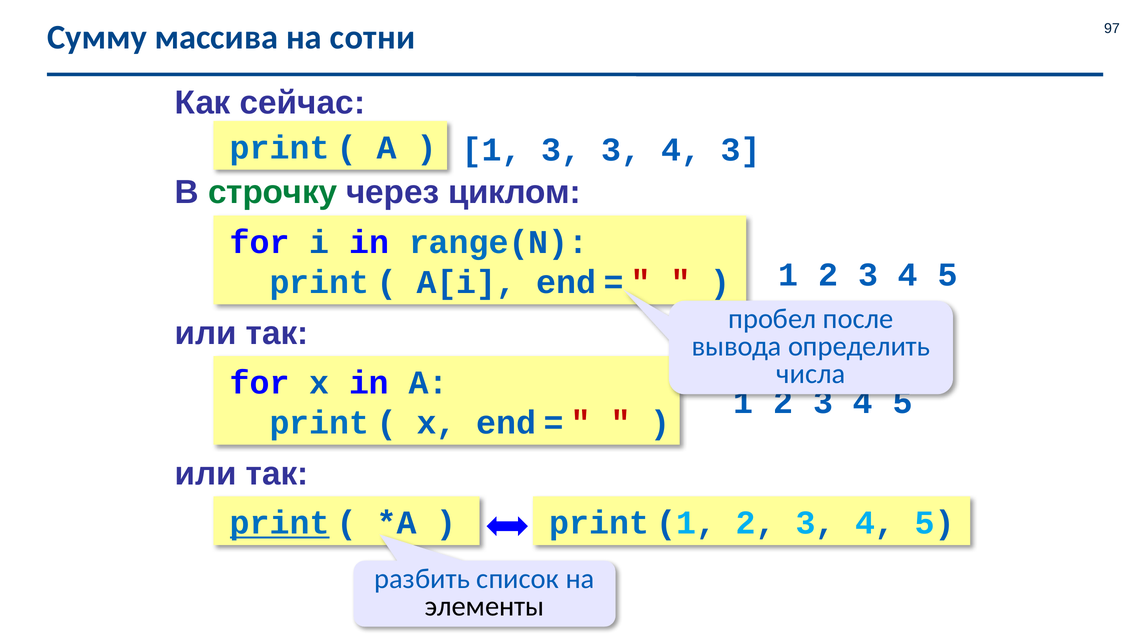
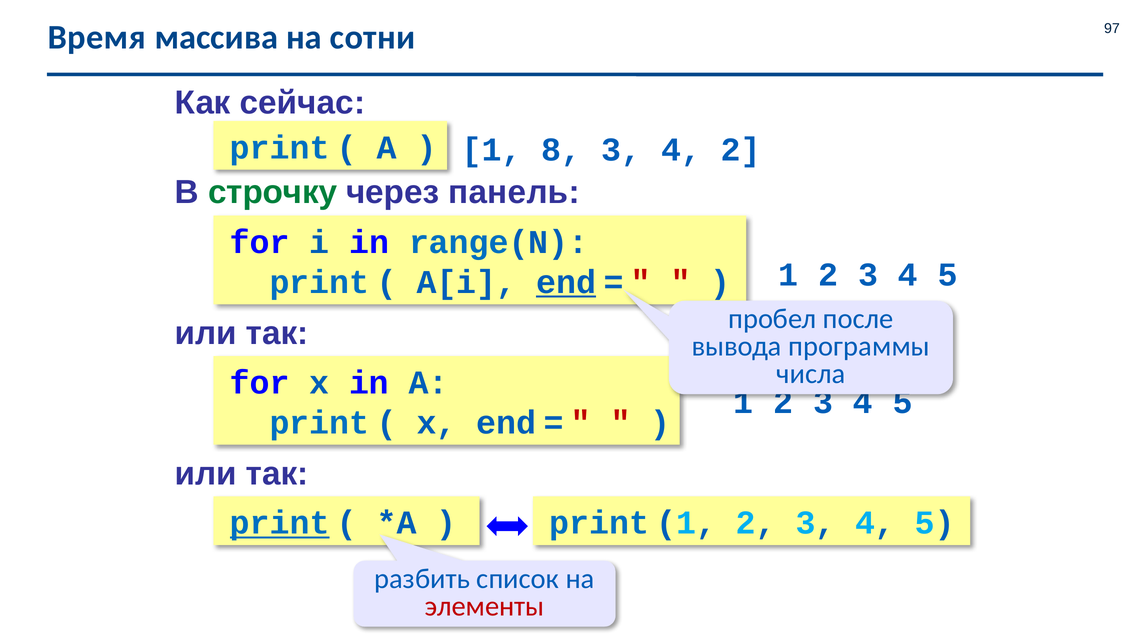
Сумму: Сумму -> Время (97, 38)
1 3: 3 -> 8 (561, 150)
4 3: 3 -> 2 (741, 150)
циклом: циклом -> панель (514, 192)
end underline: none -> present (566, 282)
определить: определить -> программы (859, 346)
элементы colour: black -> red (485, 606)
